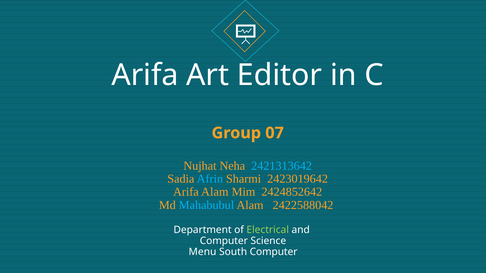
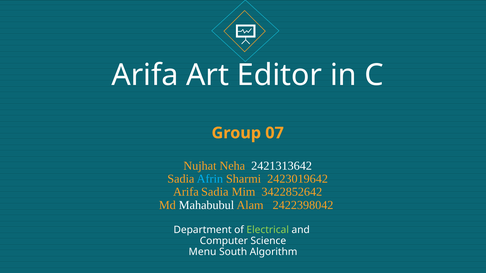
2421313642 colour: light blue -> white (282, 166)
Arifa Alam: Alam -> Sadia (215, 192)
2424852642: 2424852642 -> 3422852642 (292, 192)
Mahabubul colour: light blue -> white (206, 205)
2422588042: 2422588042 -> 2422398042 (303, 205)
South Computer: Computer -> Algorithm (274, 252)
